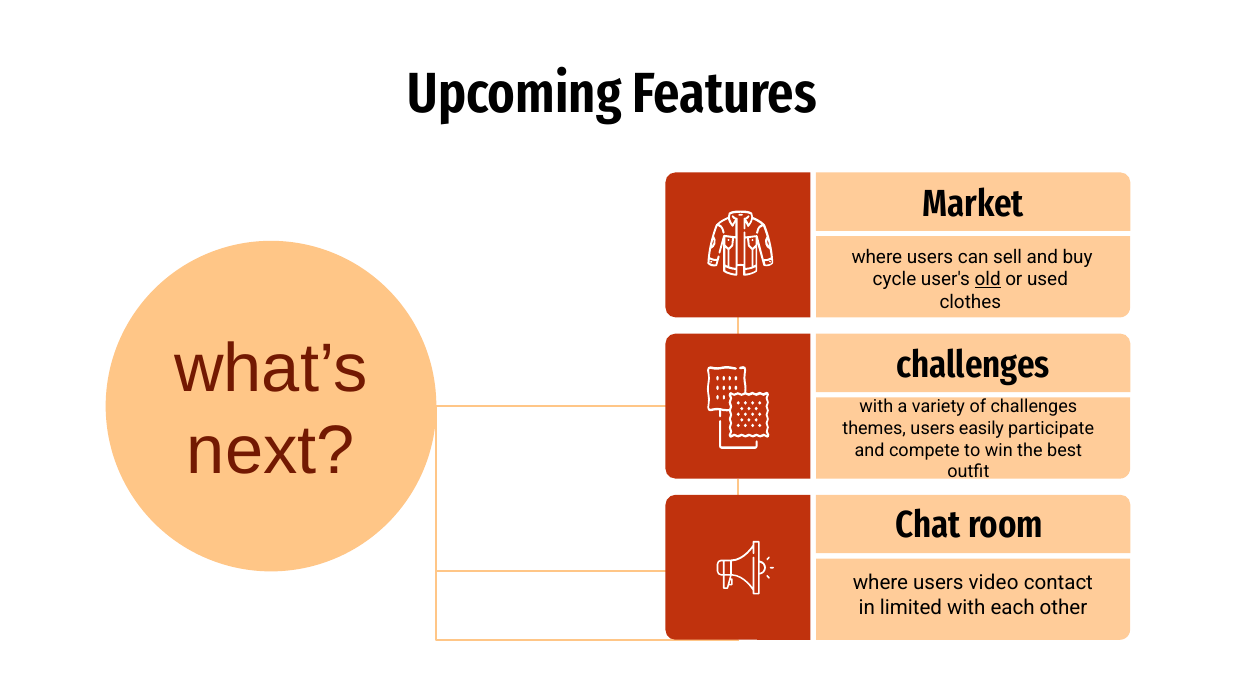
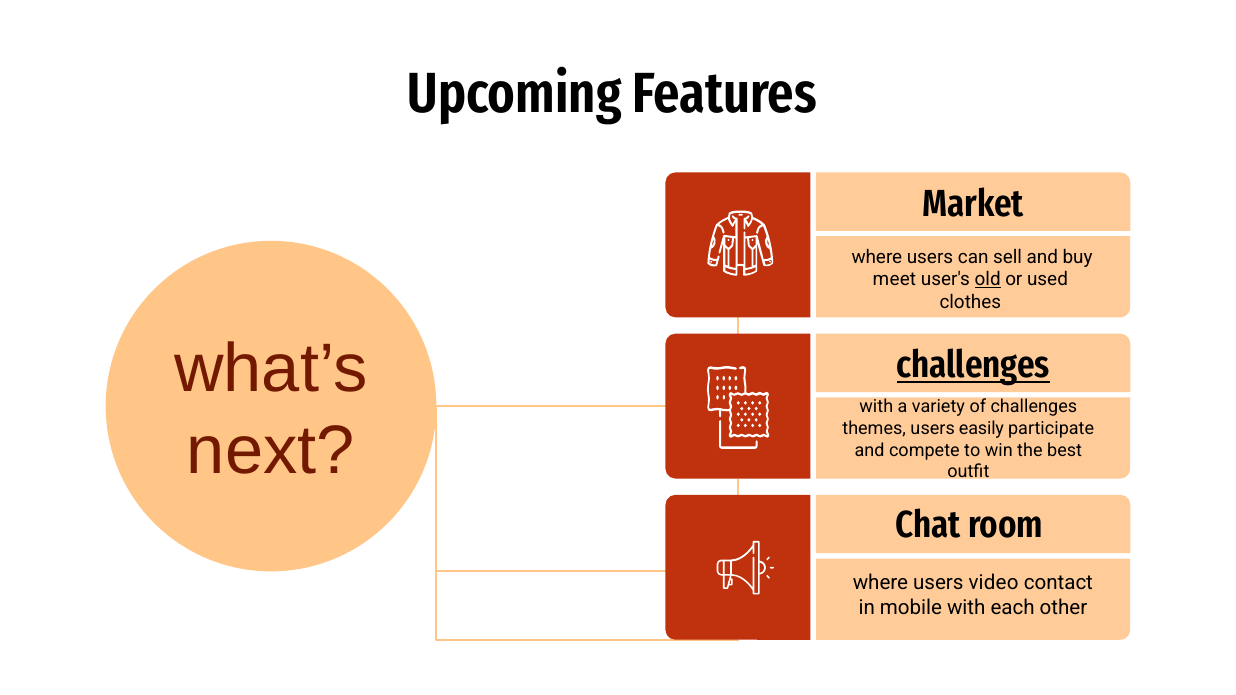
cycle: cycle -> meet (894, 280)
challenges underline: none -> present (973, 366)
limited: limited -> mobile (911, 608)
